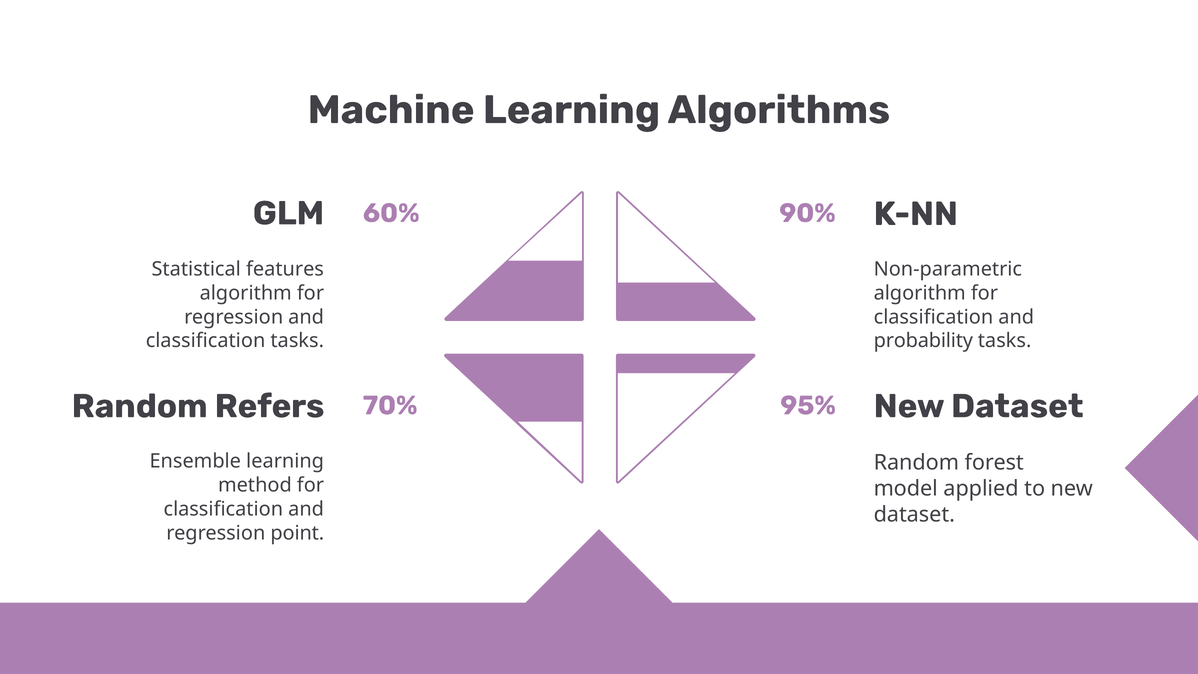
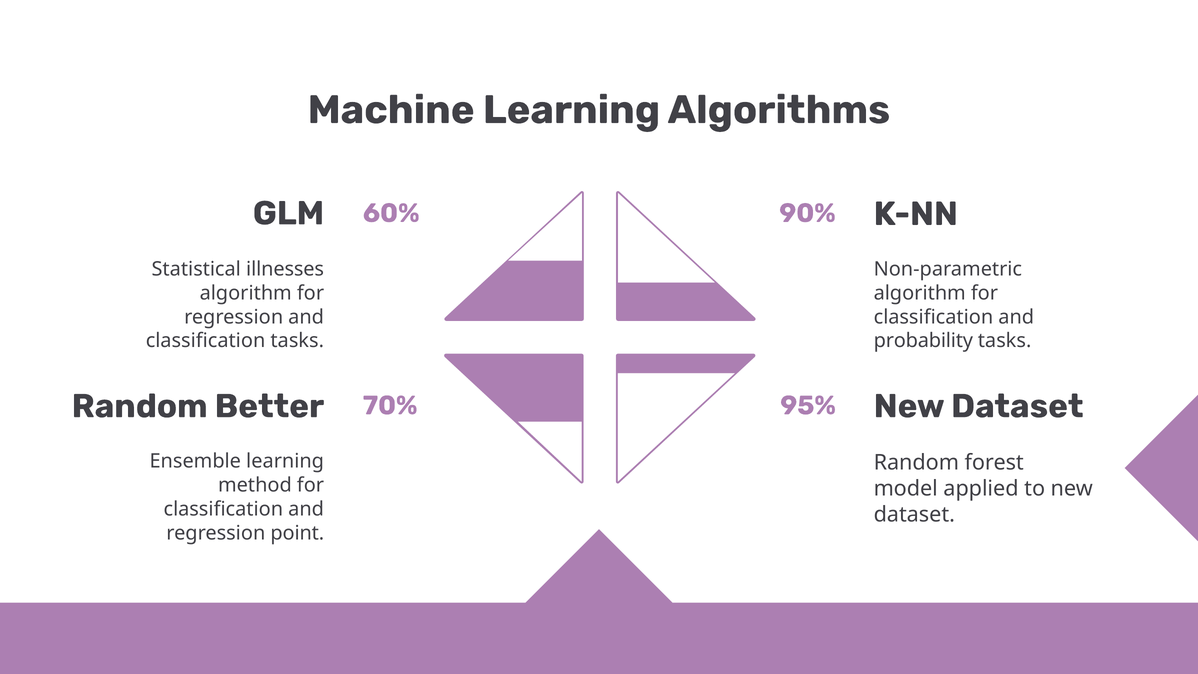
features: features -> illnesses (285, 269)
Refers: Refers -> Better (269, 406)
